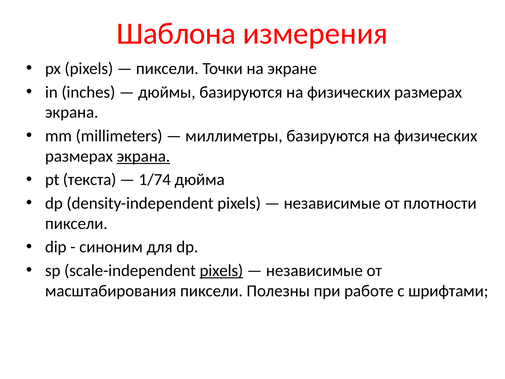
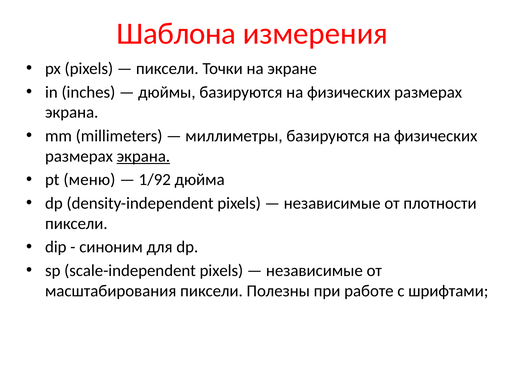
текста: текста -> меню (89, 180)
1/74: 1/74 -> 1/92 (155, 180)
pixels underline: present -> none (221, 270)
